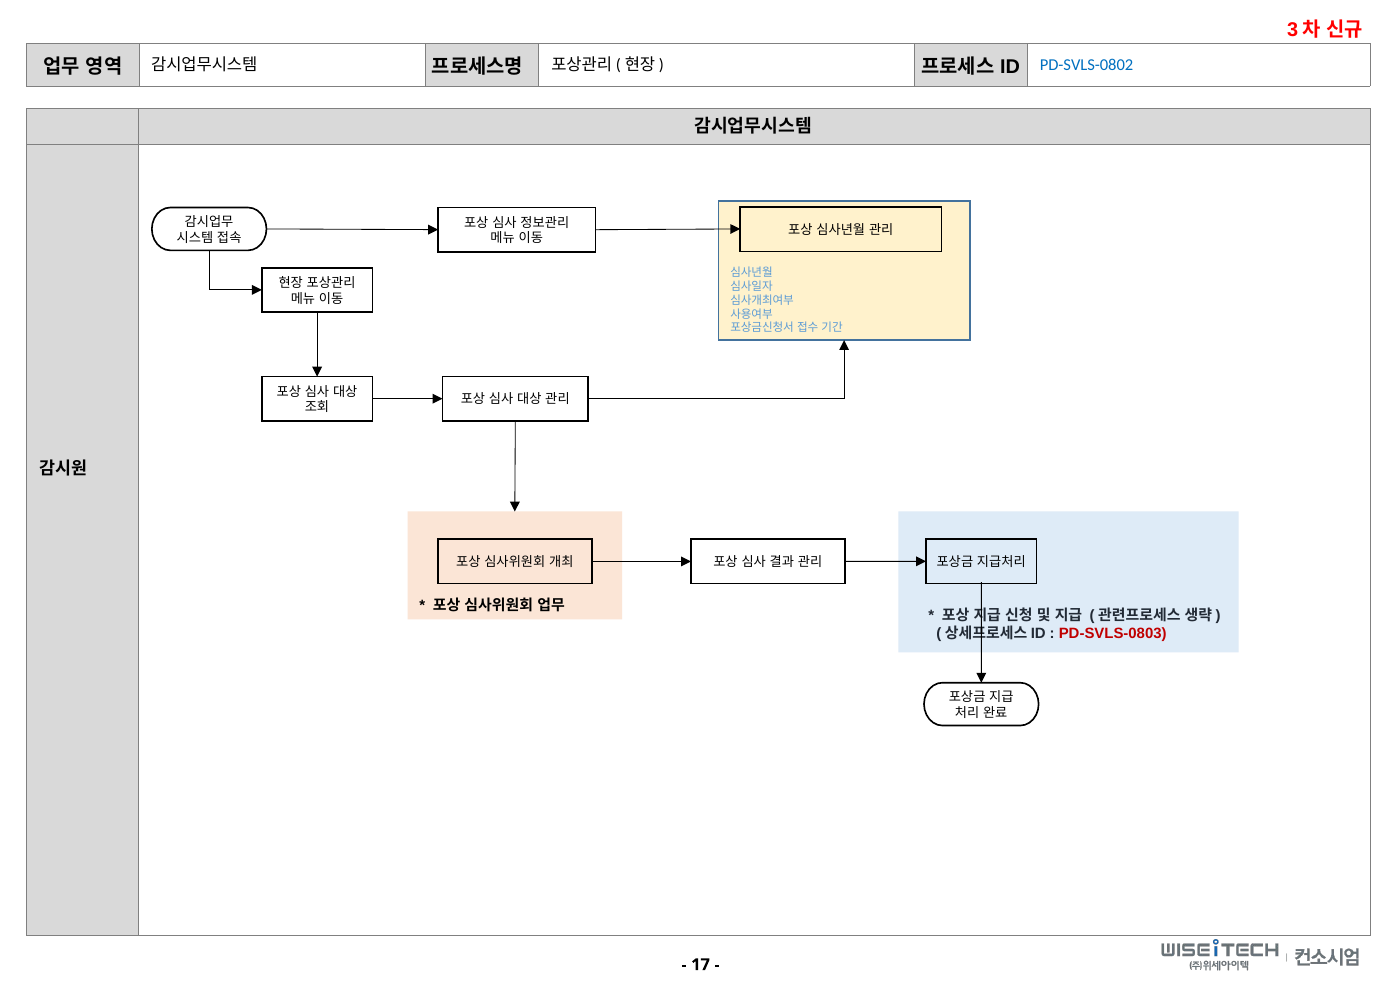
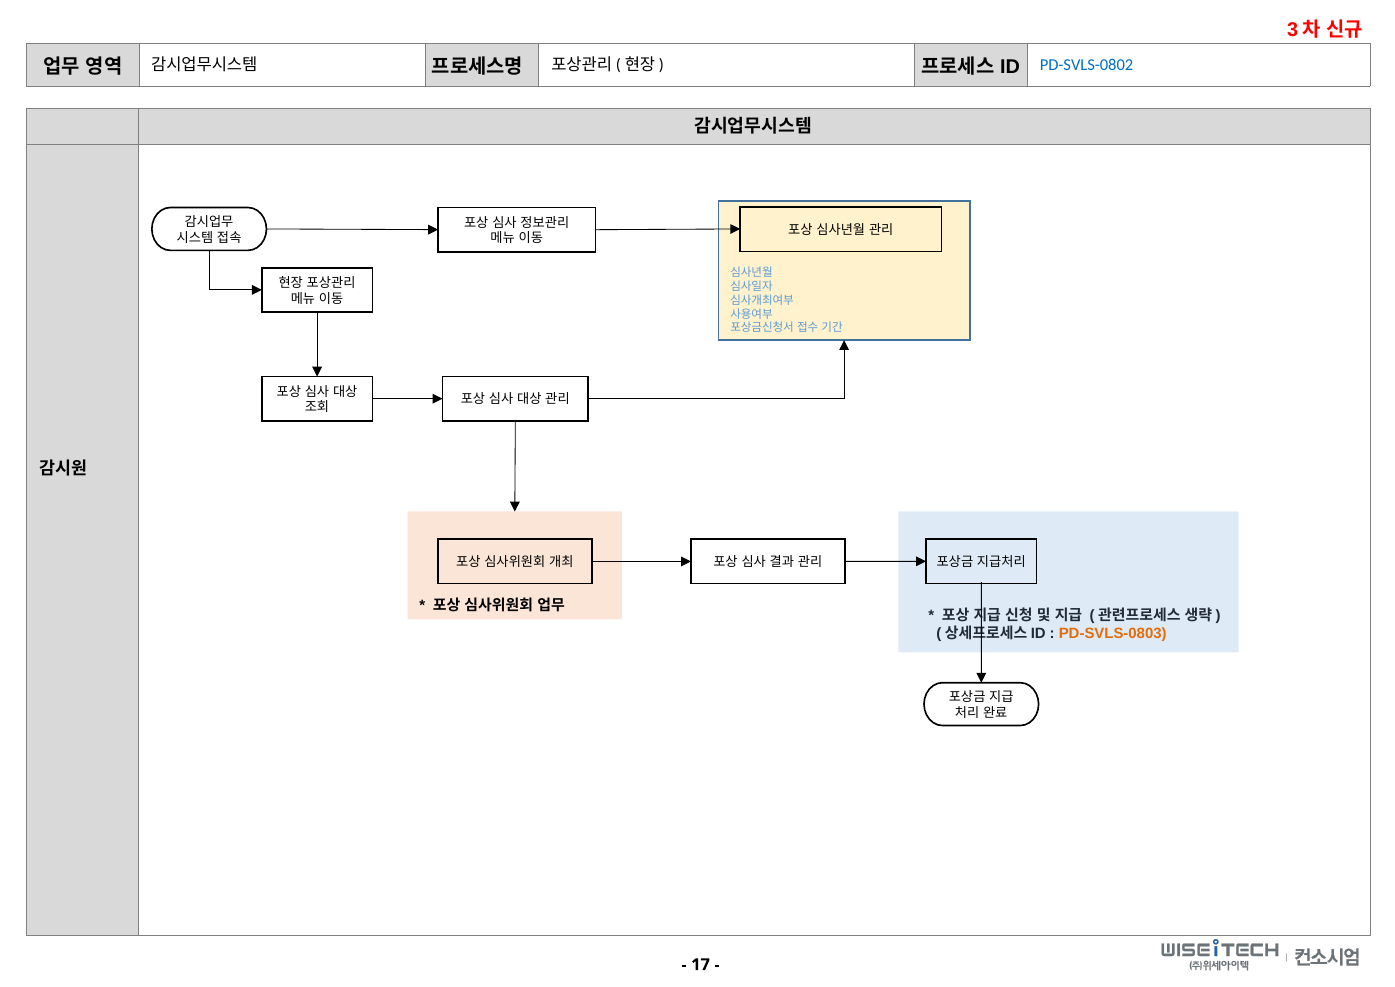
PD-SVLS-0803 colour: red -> orange (1113, 633)
